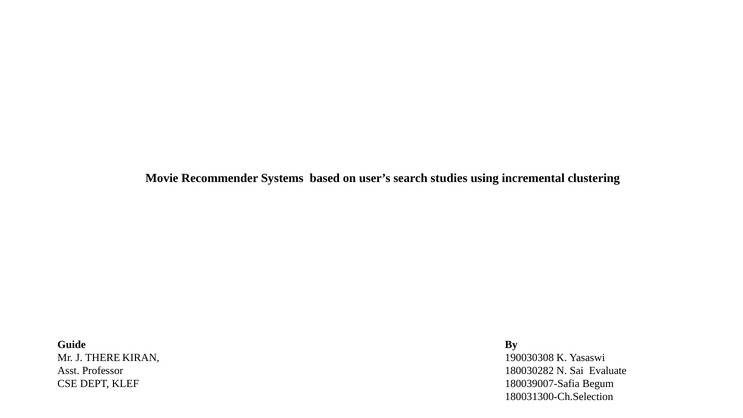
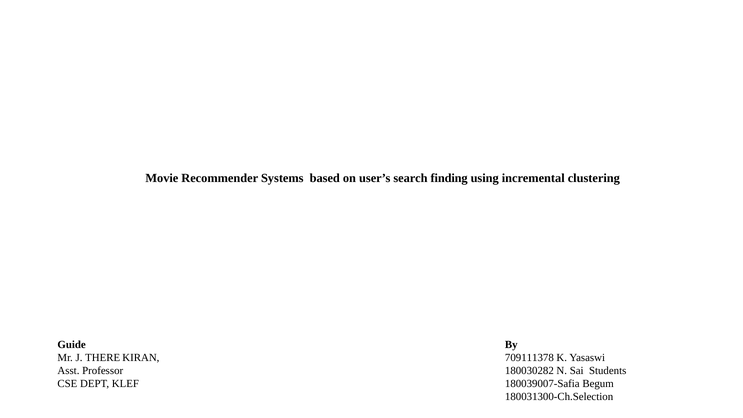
studies: studies -> finding (449, 178)
190030308: 190030308 -> 709111378 (529, 358)
Evaluate: Evaluate -> Students (608, 371)
